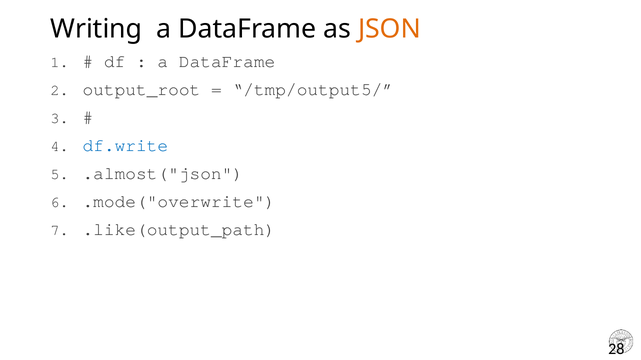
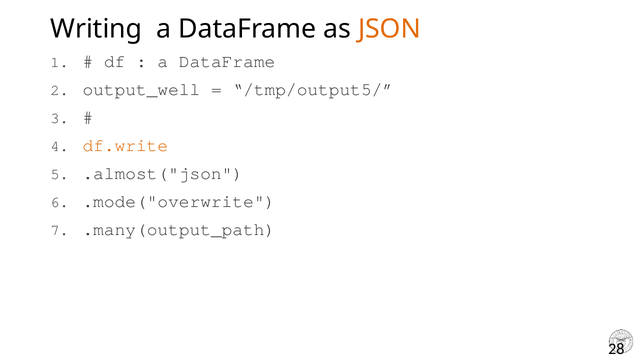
output_root: output_root -> output_well (141, 89)
df.write colour: blue -> orange (125, 146)
.like(output_path: .like(output_path -> .many(output_path (179, 230)
